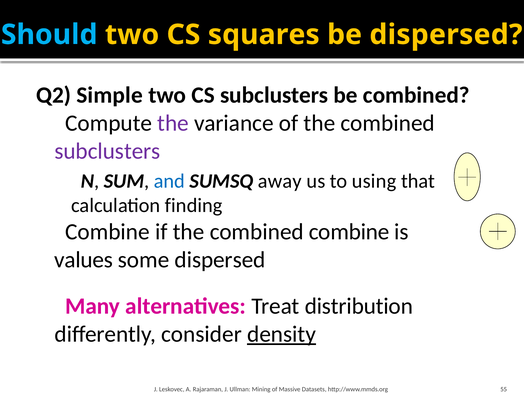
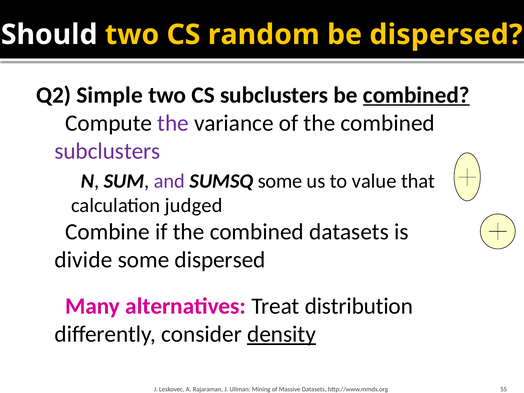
Should colour: light blue -> white (49, 35)
squares: squares -> random (264, 35)
combined underline: none -> present (416, 95)
and colour: blue -> purple (169, 181)
SUMSQ away: away -> some (280, 181)
using: using -> value (374, 181)
finding: finding -> judged (194, 205)
combined combine: combine -> datasets (349, 232)
values: values -> divide (83, 260)
